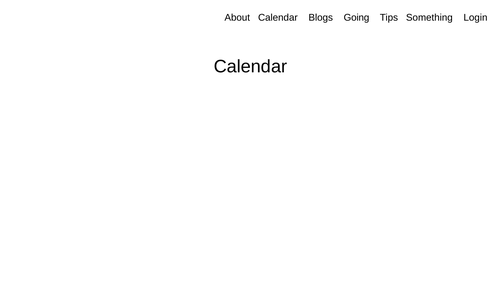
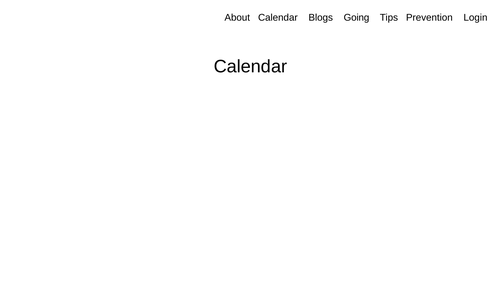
Something: Something -> Prevention (429, 18)
